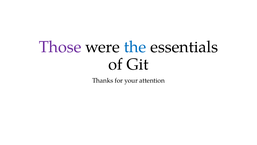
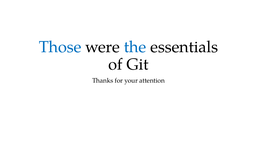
Those colour: purple -> blue (60, 47)
